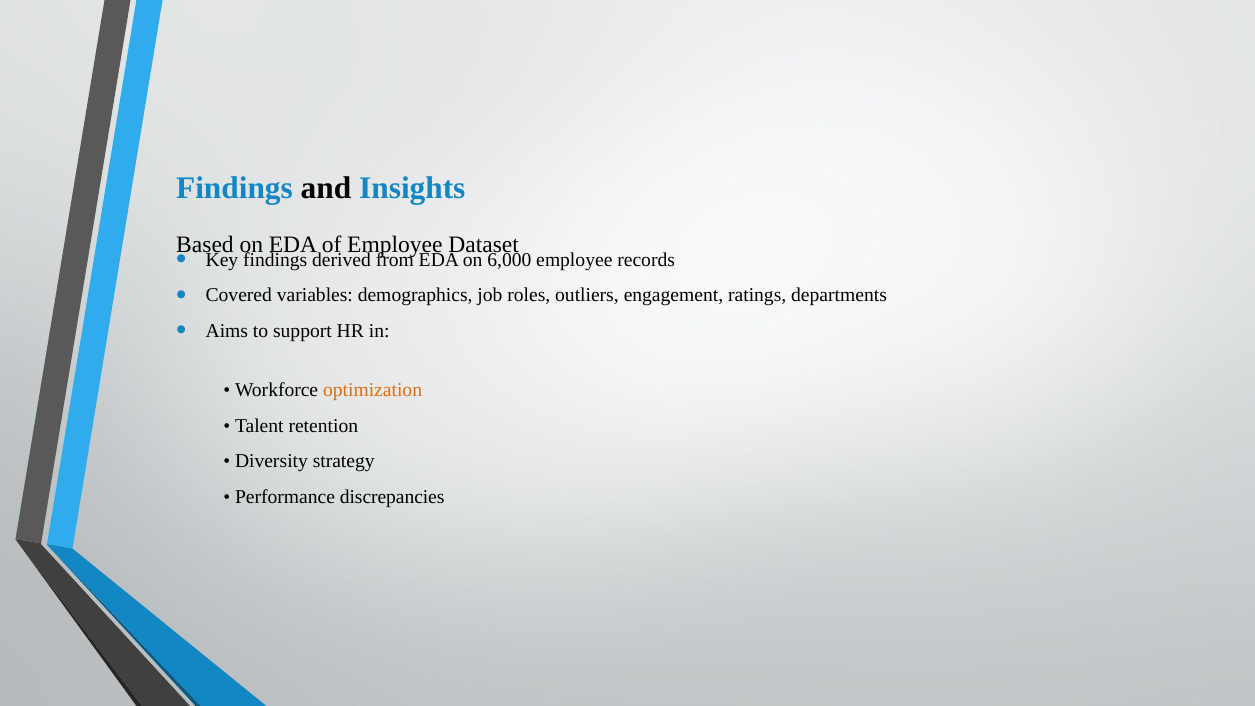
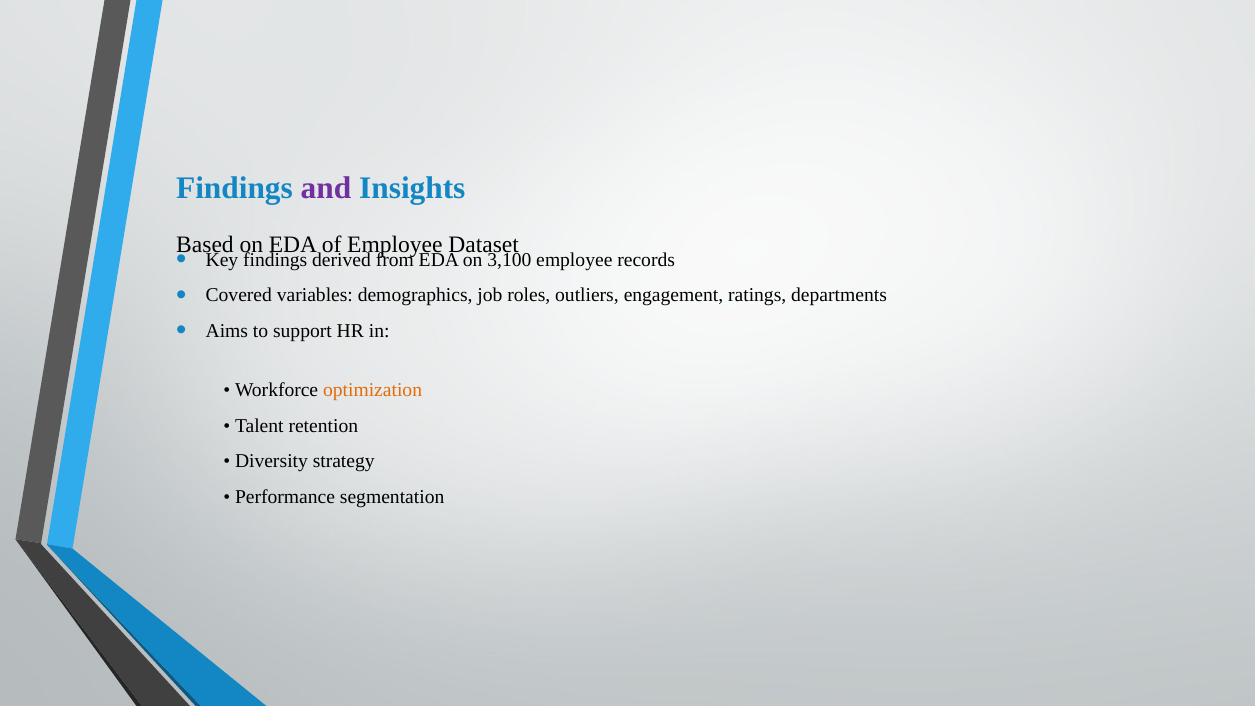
and colour: black -> purple (326, 188)
6,000: 6,000 -> 3,100 (509, 260)
discrepancies: discrepancies -> segmentation (392, 497)
